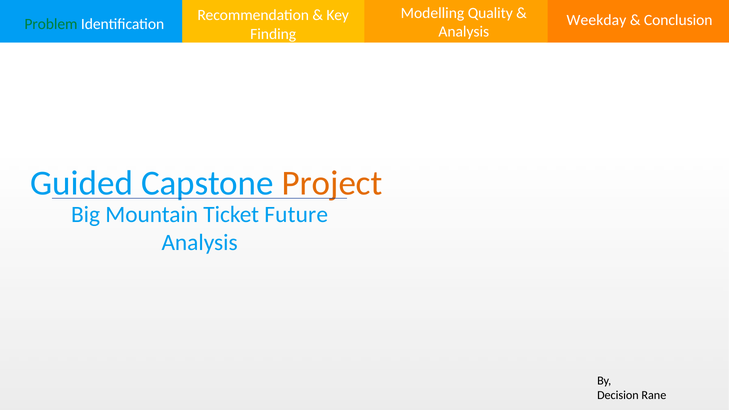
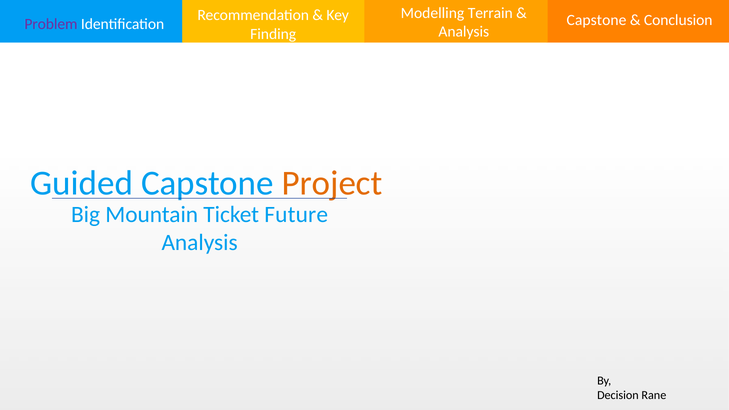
Quality: Quality -> Terrain (490, 13)
Weekday: Weekday -> Capstone (596, 20)
Problem colour: green -> purple (51, 24)
